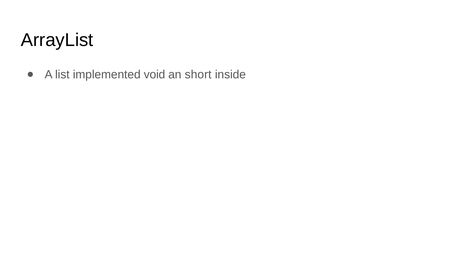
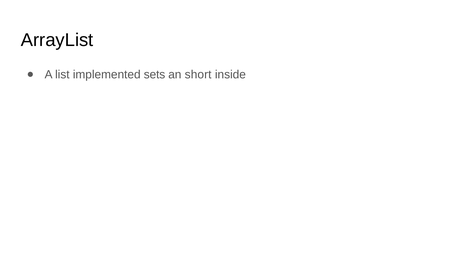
void: void -> sets (155, 75)
